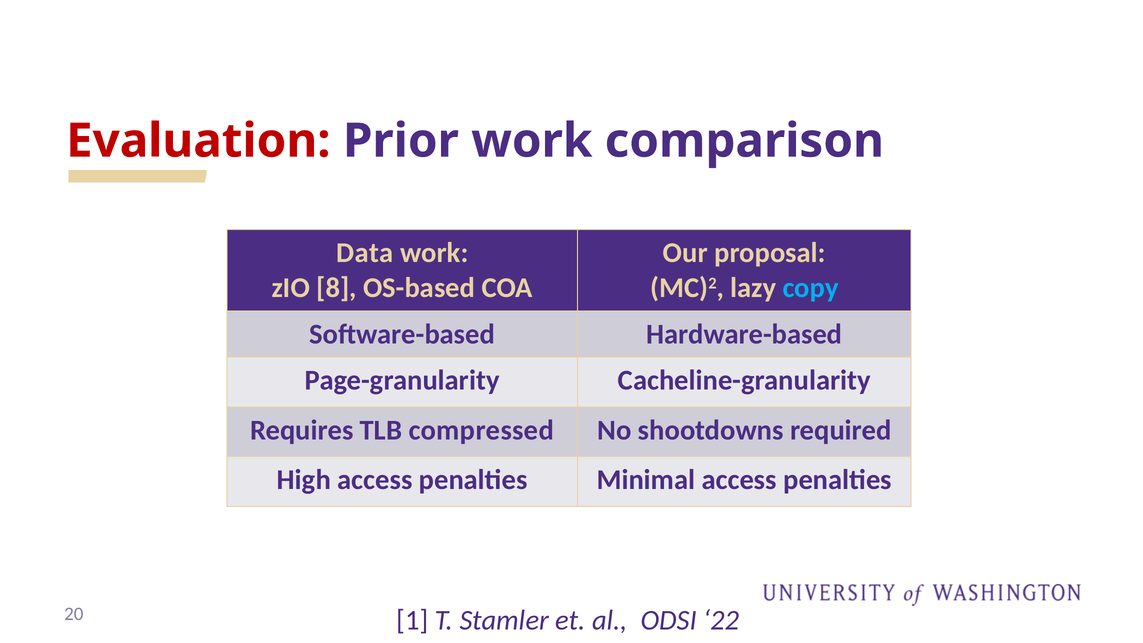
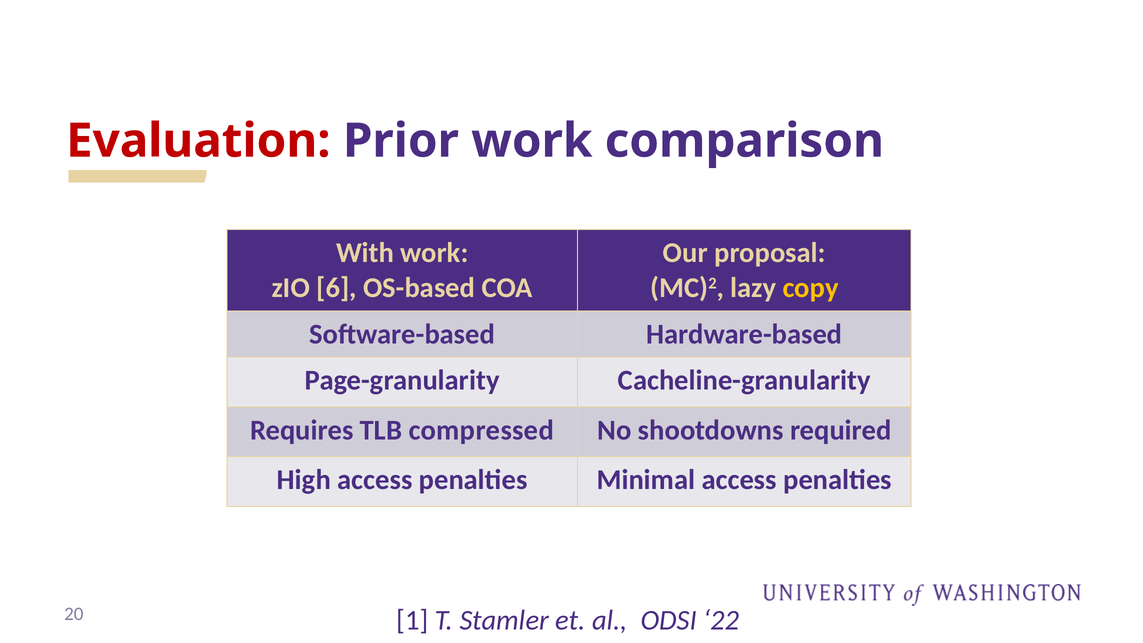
Data: Data -> With (365, 253)
8: 8 -> 6 (337, 288)
copy colour: light blue -> yellow (811, 288)
